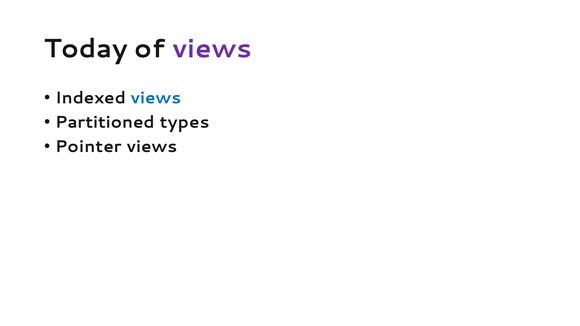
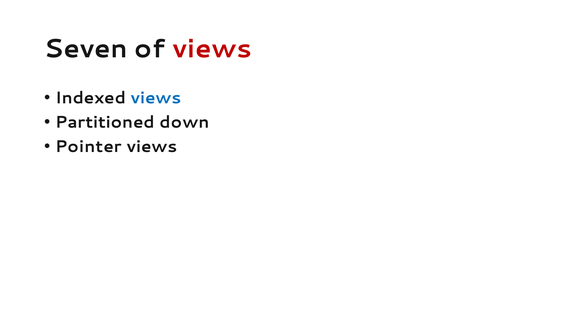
Today: Today -> Seven (86, 49)
views colour: purple -> red (212, 49)
types: types -> down (185, 122)
